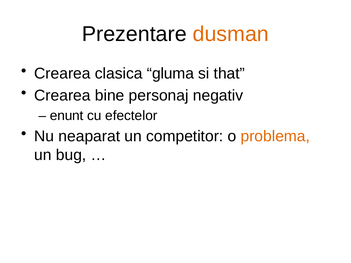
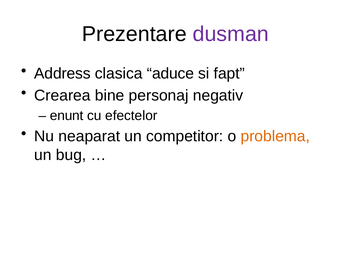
dusman colour: orange -> purple (231, 34)
Crearea: Crearea -> Address (62, 74)
gluma: gluma -> aduce (170, 74)
that: that -> fapt (229, 74)
